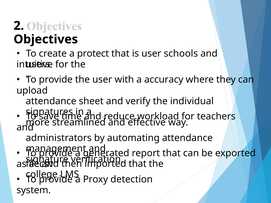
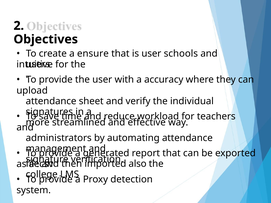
protect: protect -> ensure (93, 54)
that: that -> also (138, 164)
